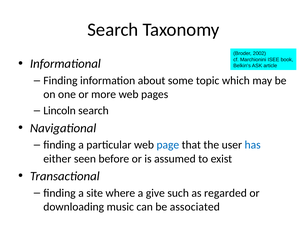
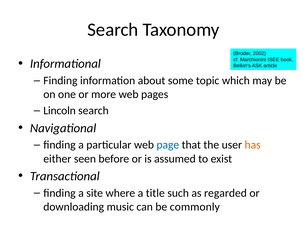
has colour: blue -> orange (253, 145)
give: give -> title (155, 193)
associated: associated -> commonly (195, 207)
